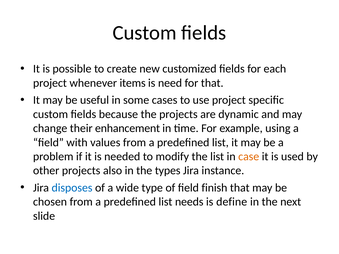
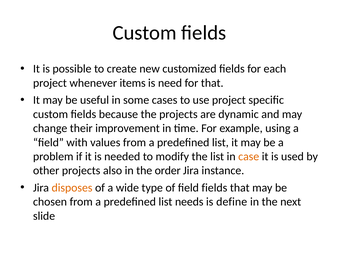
enhancement: enhancement -> improvement (128, 128)
types: types -> order (168, 171)
disposes colour: blue -> orange (72, 188)
field finish: finish -> fields (214, 188)
